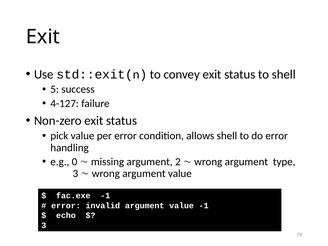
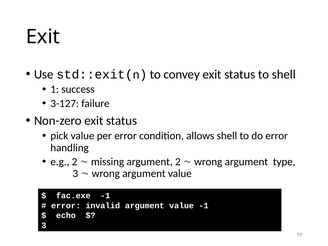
5: 5 -> 1 (55, 89)
4-127: 4-127 -> 3-127 (65, 103)
e.g 0: 0 -> 2 (75, 162)
